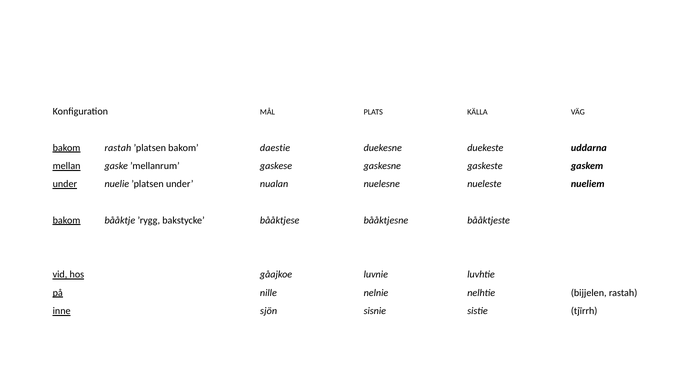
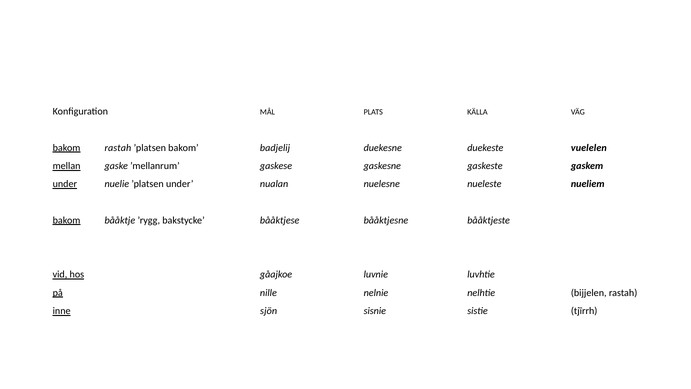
daestie: daestie -> badjelij (275, 148)
uddarna: uddarna -> vuelelen (589, 148)
